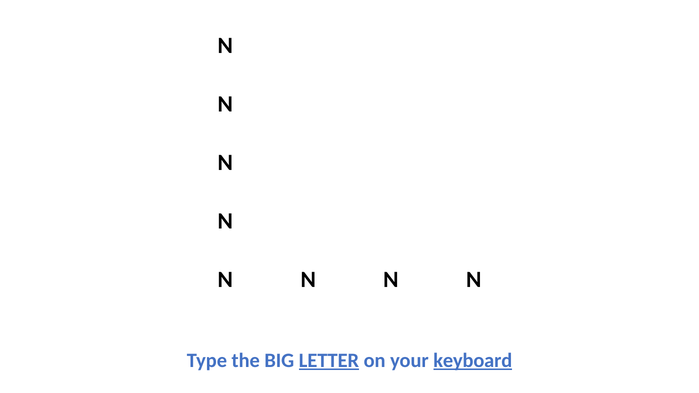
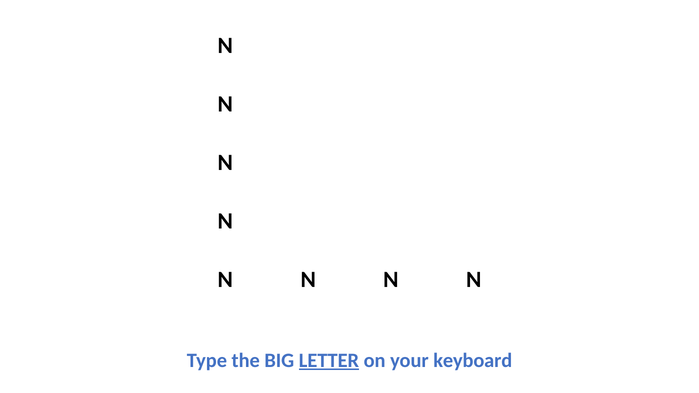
keyboard underline: present -> none (473, 361)
